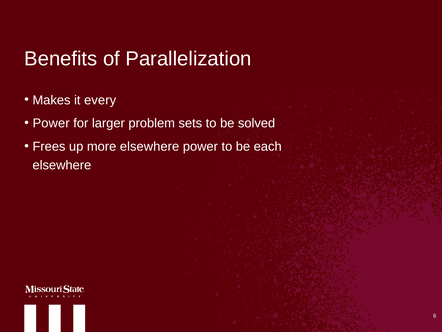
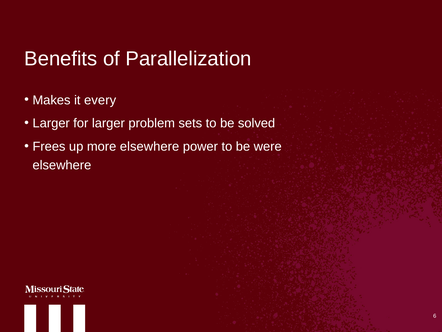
Power: Power -> Larger (51, 123)
each: each -> were (268, 146)
